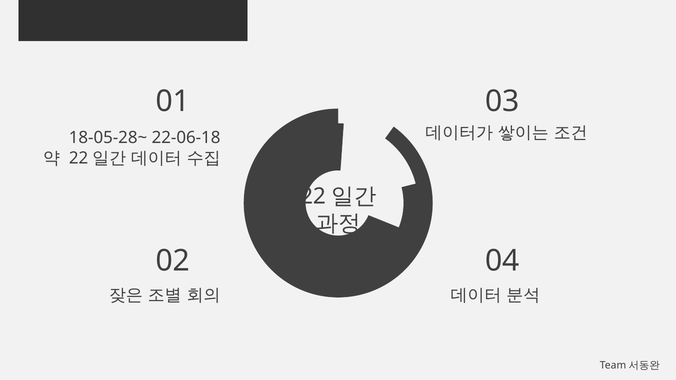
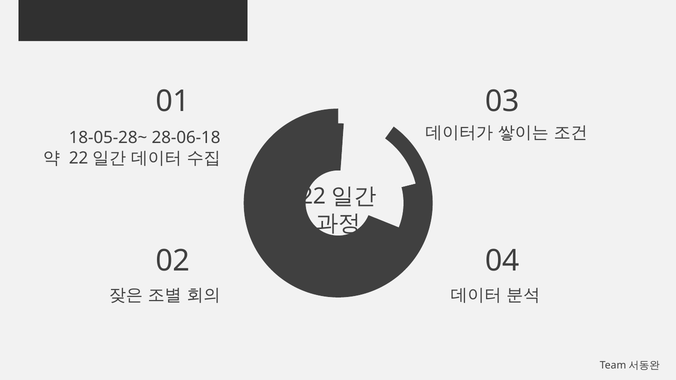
22-06-18: 22-06-18 -> 28-06-18 (186, 138)
